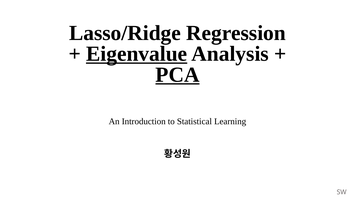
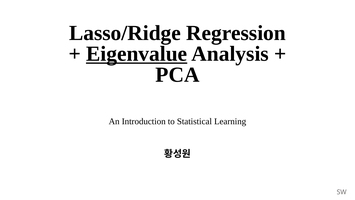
PCA underline: present -> none (177, 75)
